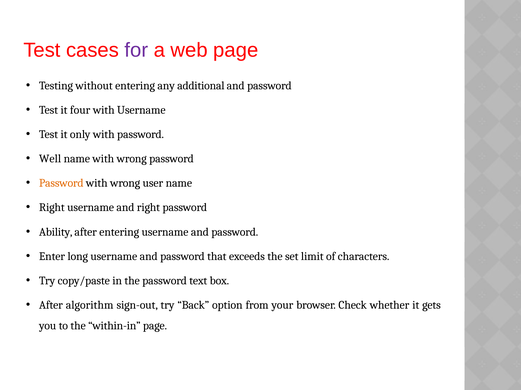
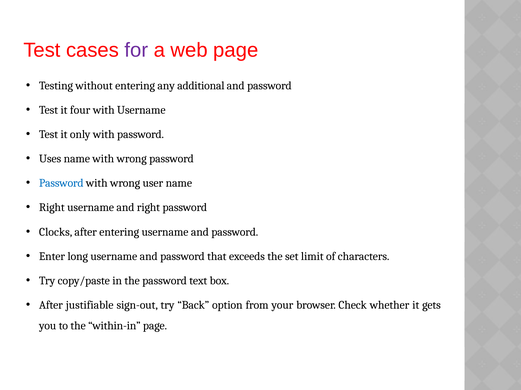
Well: Well -> Uses (50, 159)
Password colour: orange -> blue (61, 183)
Ability: Ability -> Clocks (56, 232)
algorithm: algorithm -> justifiable (90, 306)
